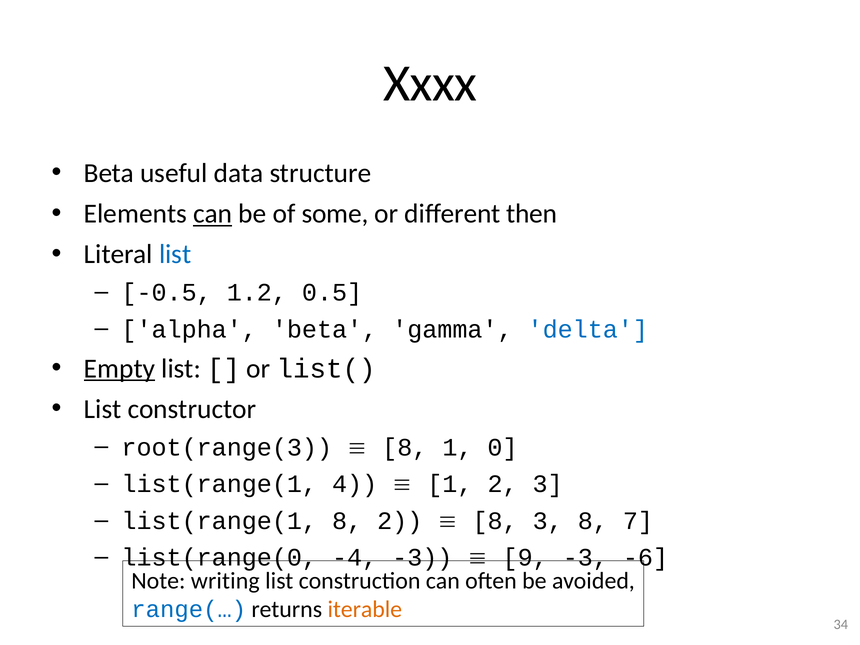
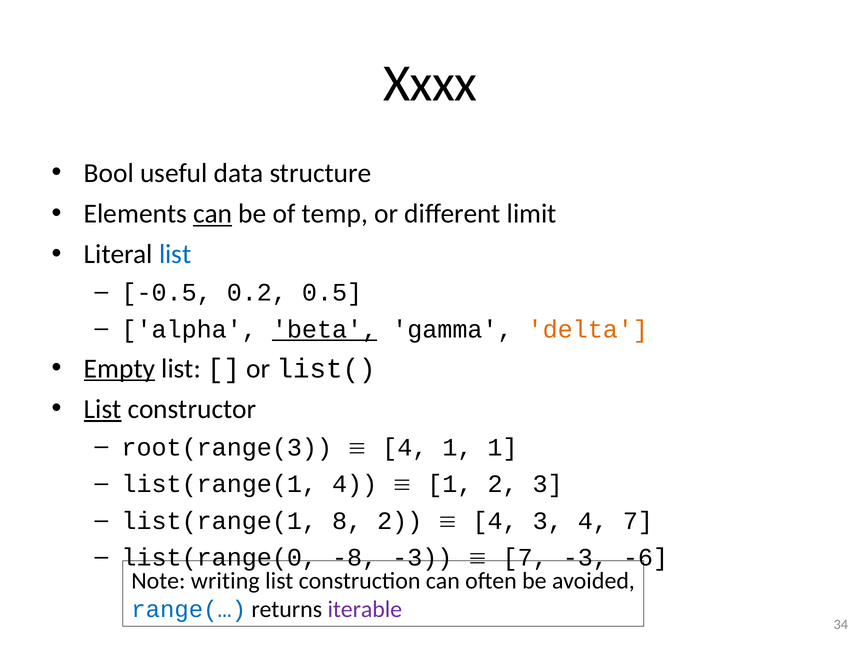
Beta: Beta -> Bool (109, 173)
some: some -> temp (335, 214)
then: then -> limit (532, 214)
1.2: 1.2 -> 0.2 (257, 292)
beta underline: none -> present (325, 329)
delta colour: blue -> orange (588, 329)
List underline: none -> present (103, 409)
8: 8 -> 4 (405, 447)
1 0: 0 -> 1 (503, 447)
8: 8 -> 4 (495, 521)
3 8: 8 -> 4 (593, 521)
-4: -4 -> -8 (355, 558)
9: 9 -> 7 (525, 558)
iterable colour: orange -> purple (365, 610)
